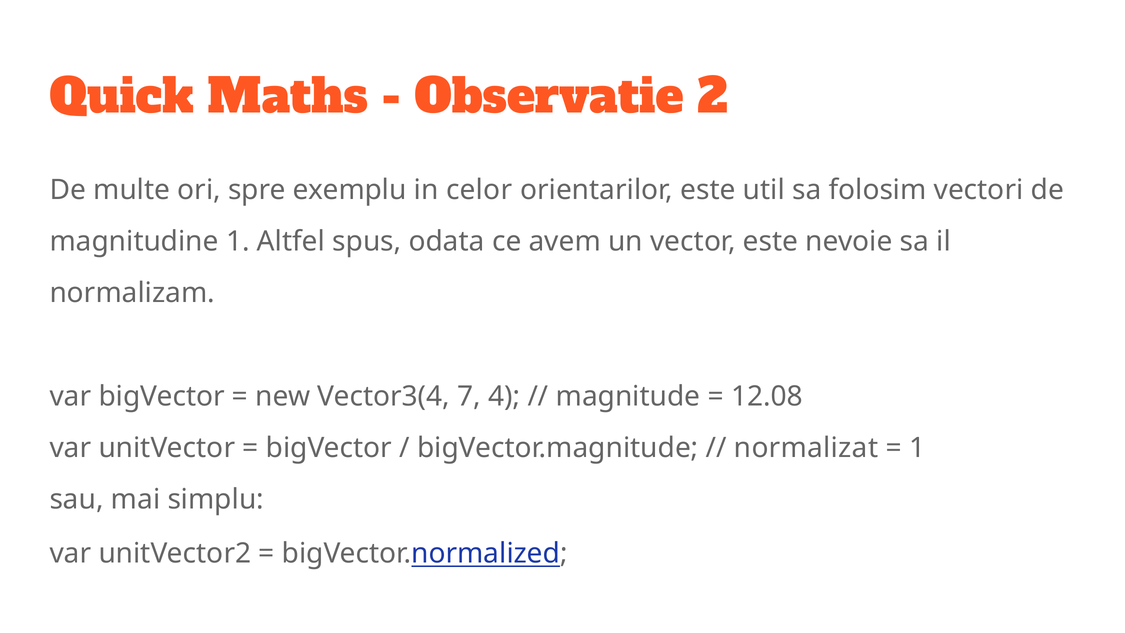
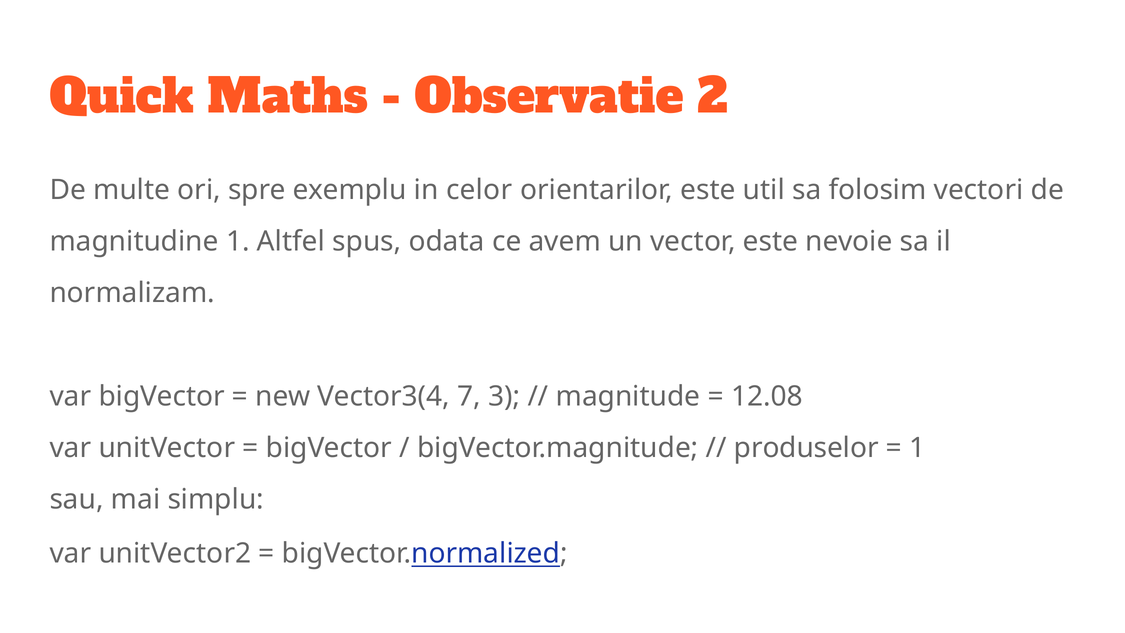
4: 4 -> 3 (504, 396)
normalizat: normalizat -> produselor (806, 448)
